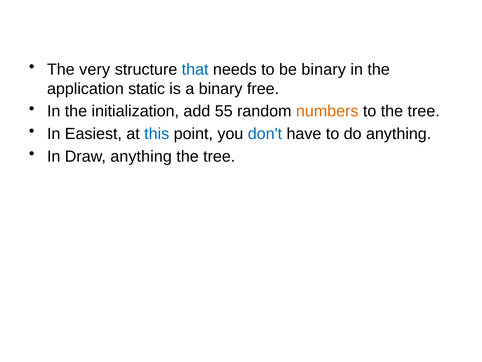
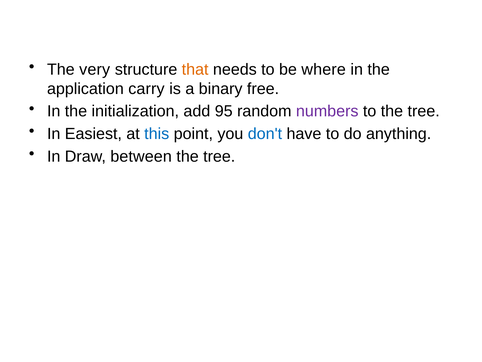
that colour: blue -> orange (195, 69)
be binary: binary -> where (324, 69)
static: static -> carry (146, 89)
55: 55 -> 95 (224, 111)
numbers colour: orange -> purple (327, 111)
Draw anything: anything -> between (141, 156)
